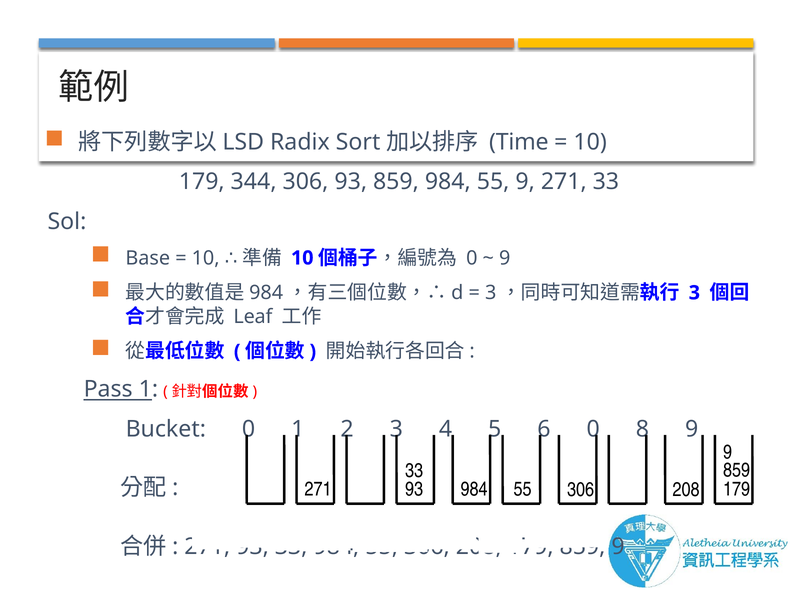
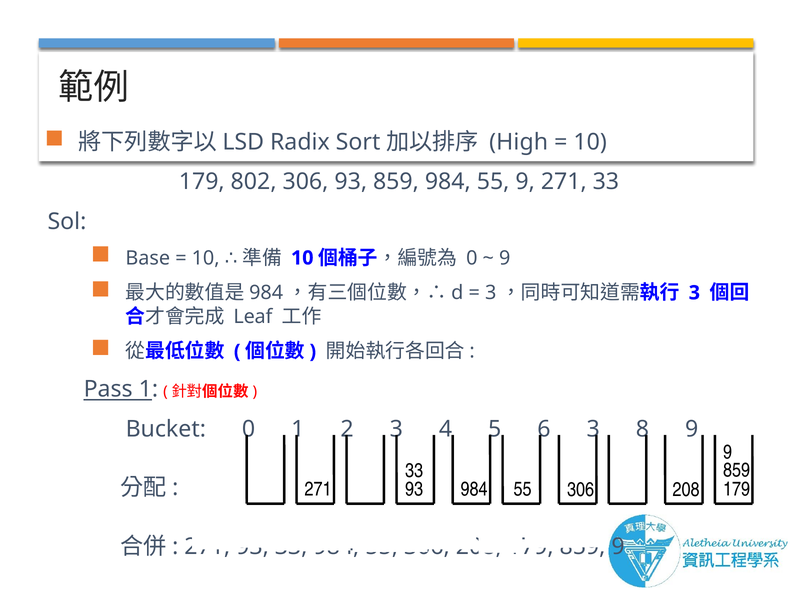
Time: Time -> High (519, 142)
344: 344 -> 802 (254, 182)
6 0: 0 -> 3 (593, 429)
